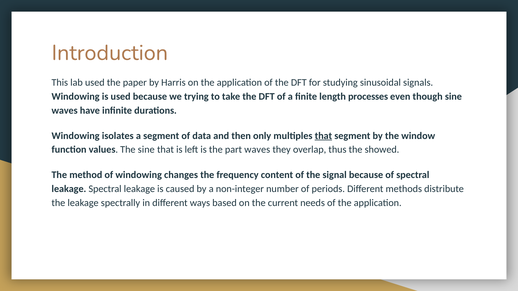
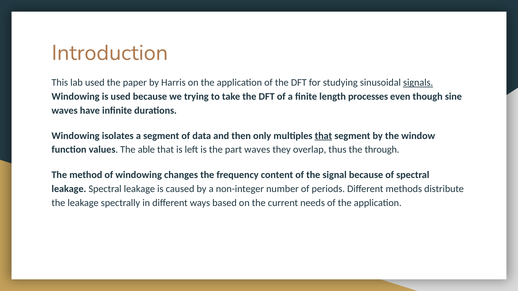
signals underline: none -> present (418, 83)
The sine: sine -> able (146, 150)
showed: showed -> through (382, 150)
